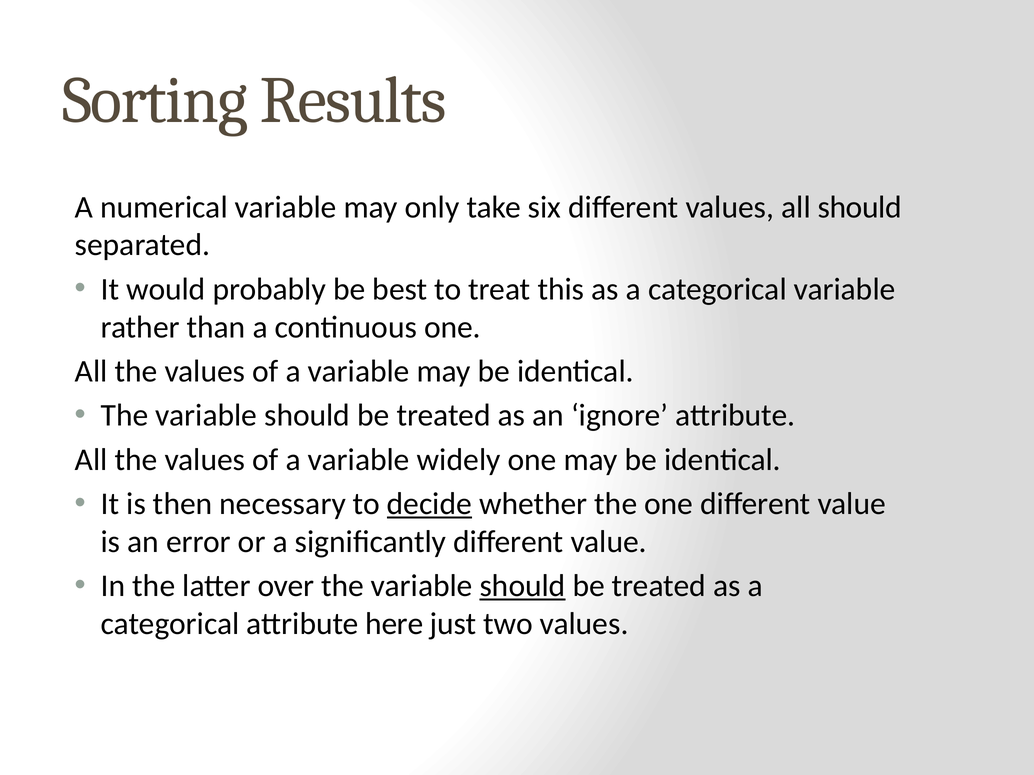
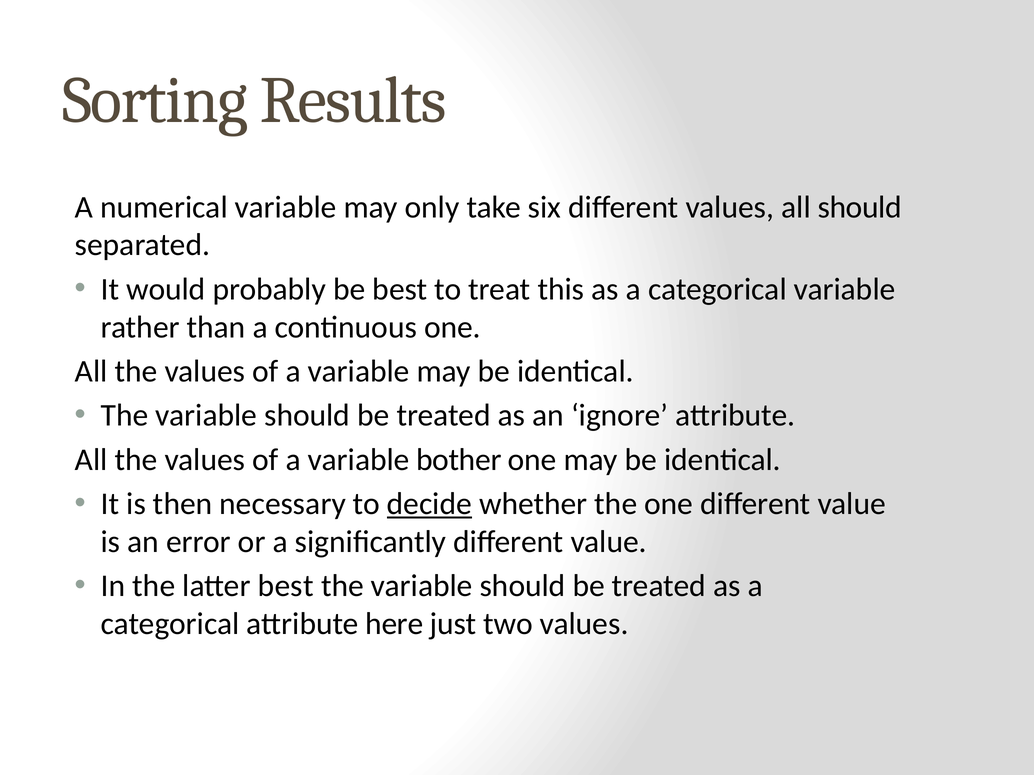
widely: widely -> bother (459, 460)
latter over: over -> best (286, 586)
should underline: present -> none (523, 586)
